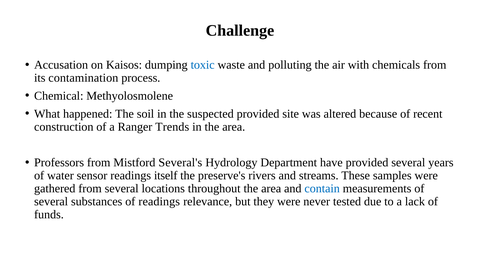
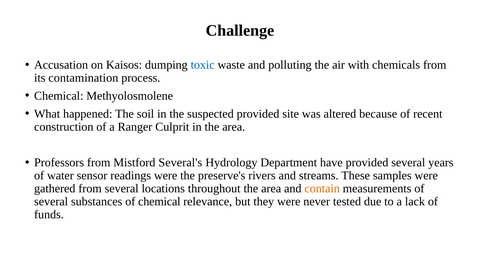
Trends: Trends -> Culprit (172, 127)
readings itself: itself -> were (166, 176)
contain colour: blue -> orange (322, 189)
of readings: readings -> chemical (159, 202)
